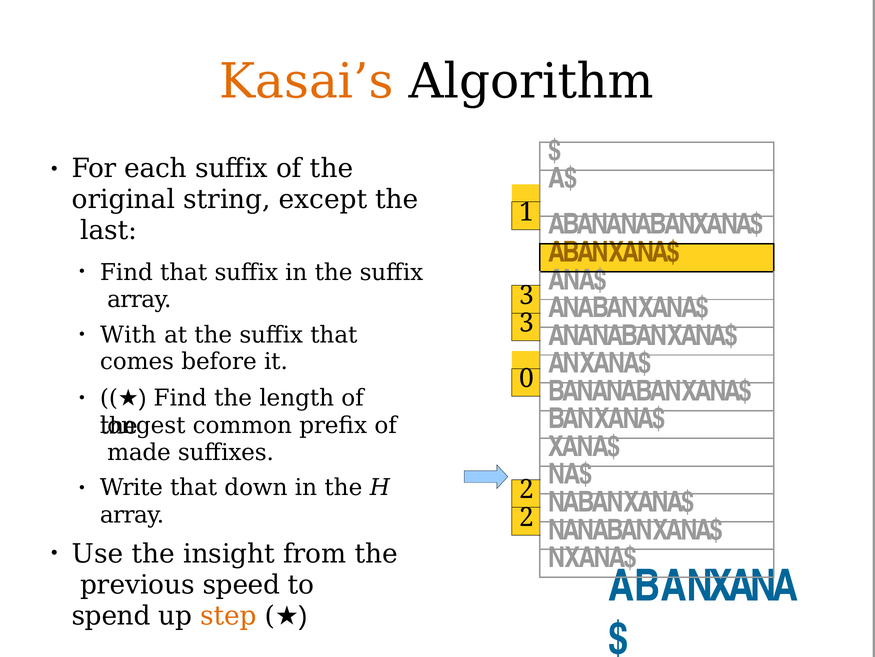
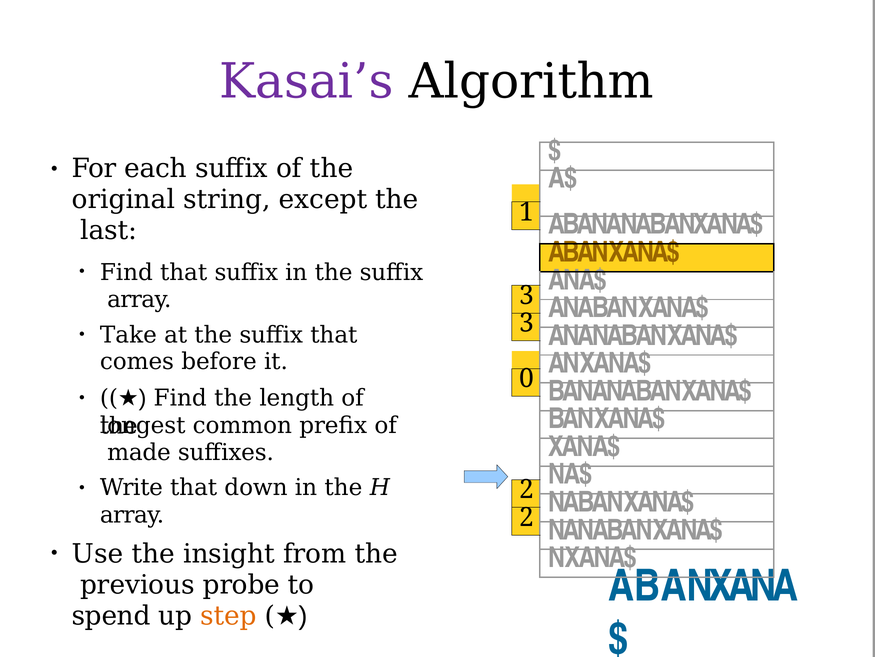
Kasai’s colour: orange -> purple (306, 82)
With: With -> Take (128, 335)
speed: speed -> probe (241, 584)
